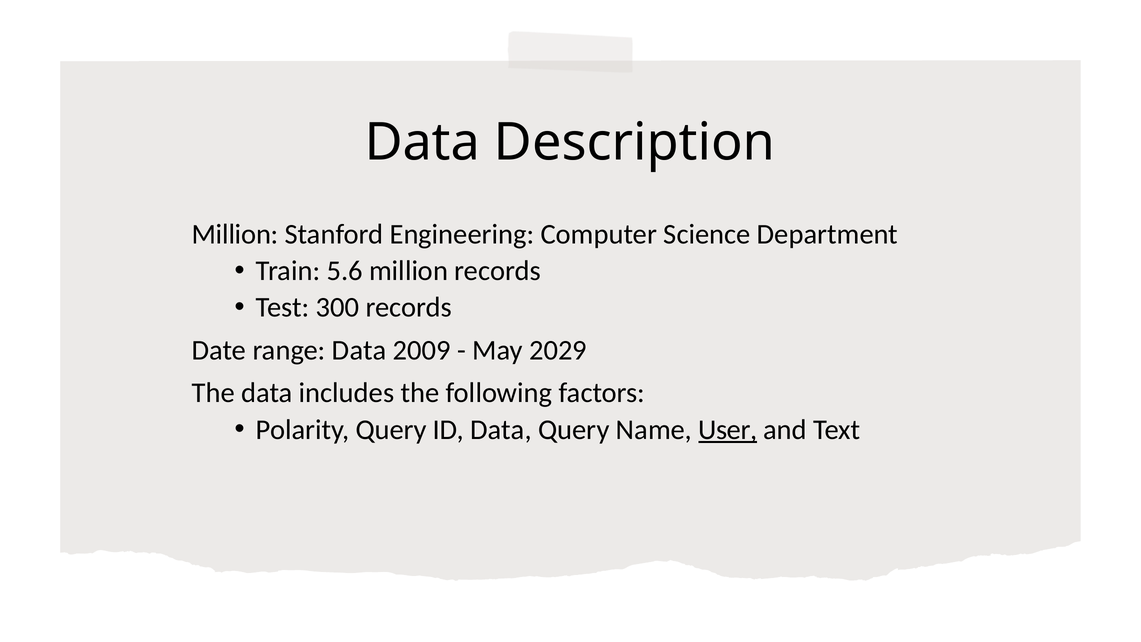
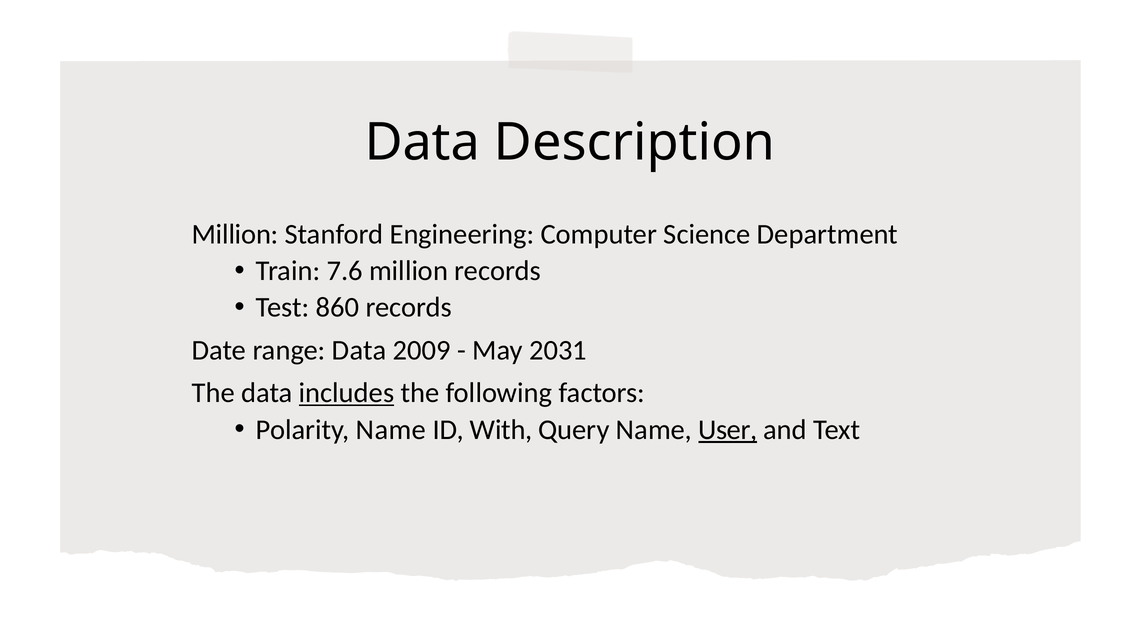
5.6: 5.6 -> 7.6 (345, 271)
300: 300 -> 860 (338, 307)
2029: 2029 -> 2031 (558, 350)
includes underline: none -> present (347, 393)
Polarity Query: Query -> Name (391, 430)
ID Data: Data -> With (501, 430)
